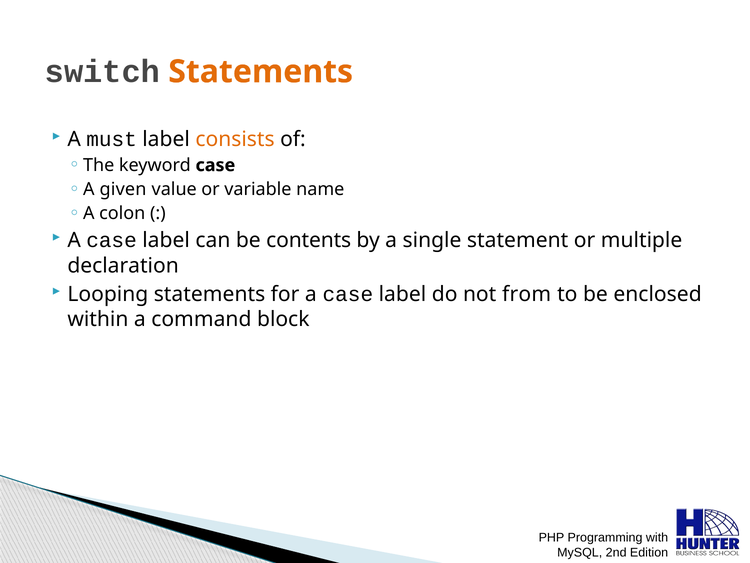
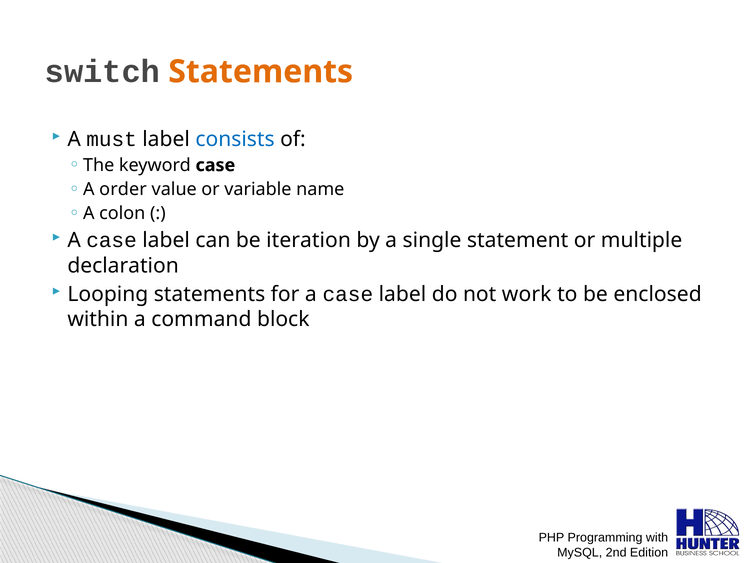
consists colour: orange -> blue (235, 139)
given: given -> order (123, 189)
contents: contents -> iteration (309, 240)
from: from -> work (527, 294)
